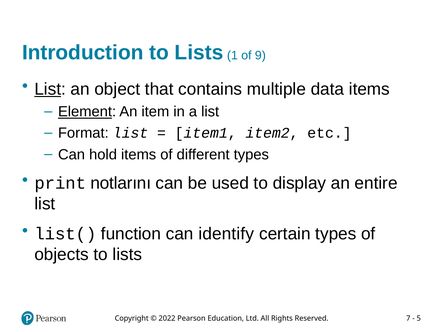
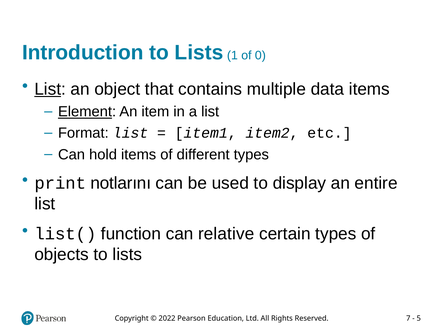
9: 9 -> 0 (260, 55)
identify: identify -> relative (226, 233)
